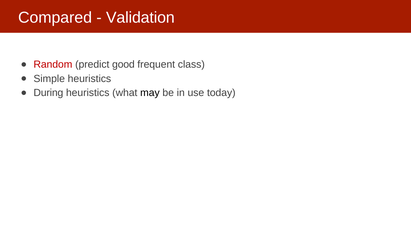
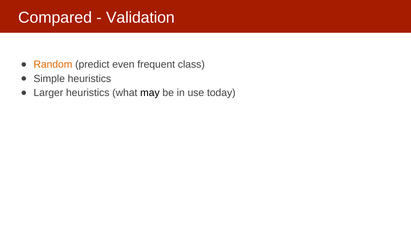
Random colour: red -> orange (53, 65)
good: good -> even (123, 65)
During: During -> Larger (48, 93)
